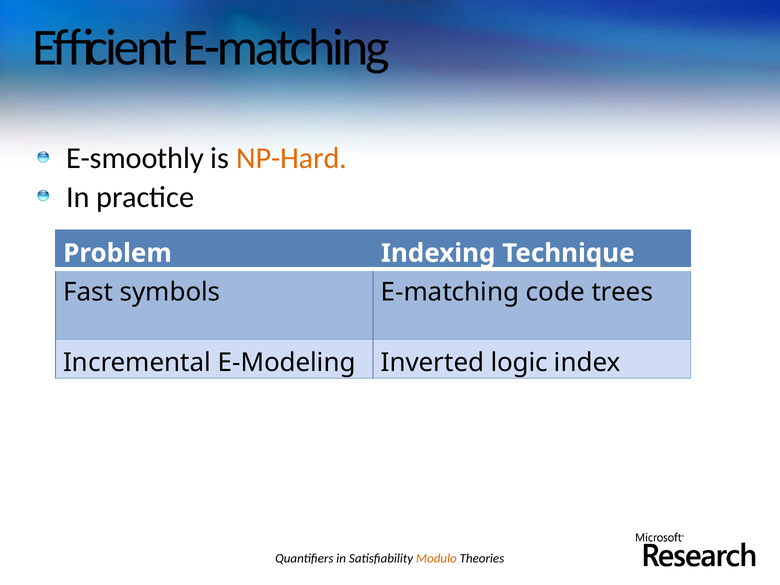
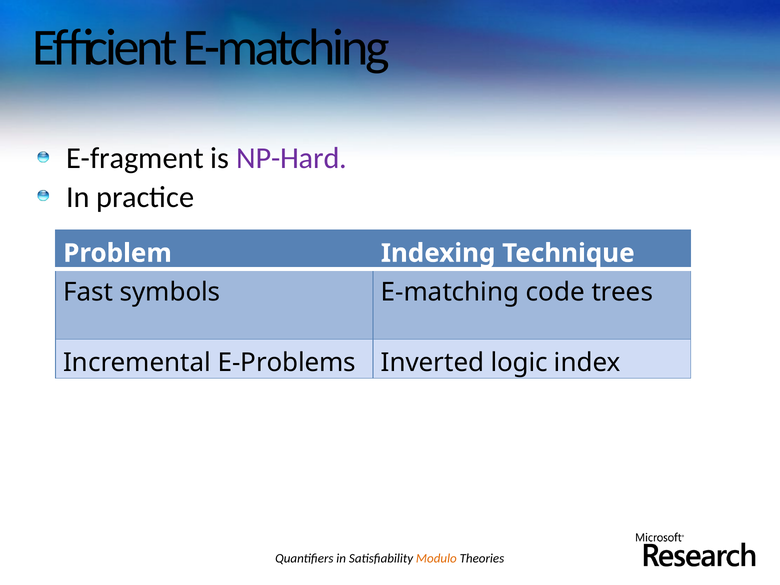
E-smoothly: E-smoothly -> E-fragment (135, 158)
NP-Hard colour: orange -> purple (292, 158)
E-Modeling: E-Modeling -> E-Problems (287, 363)
